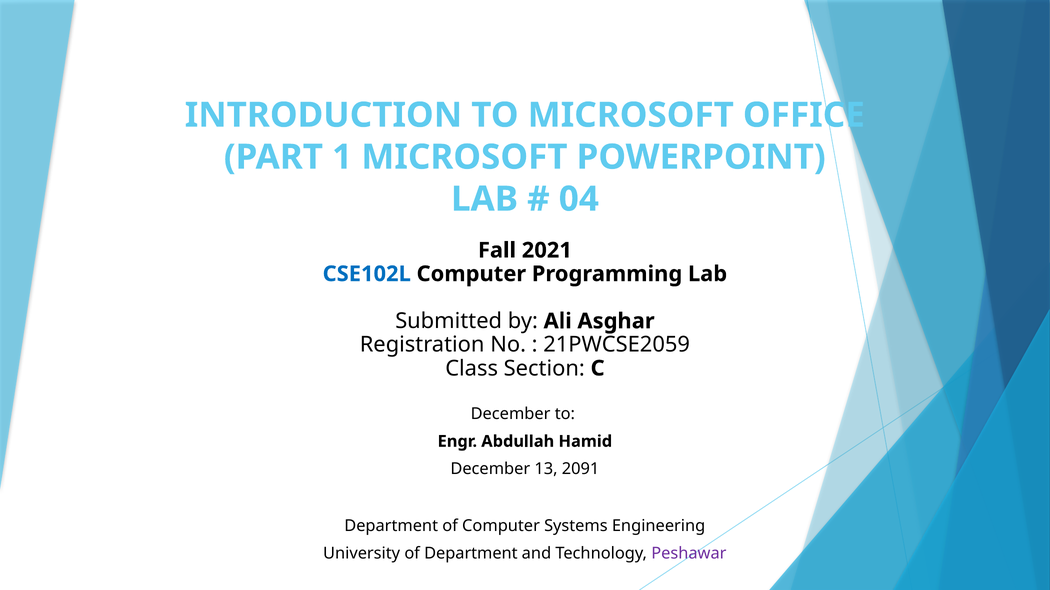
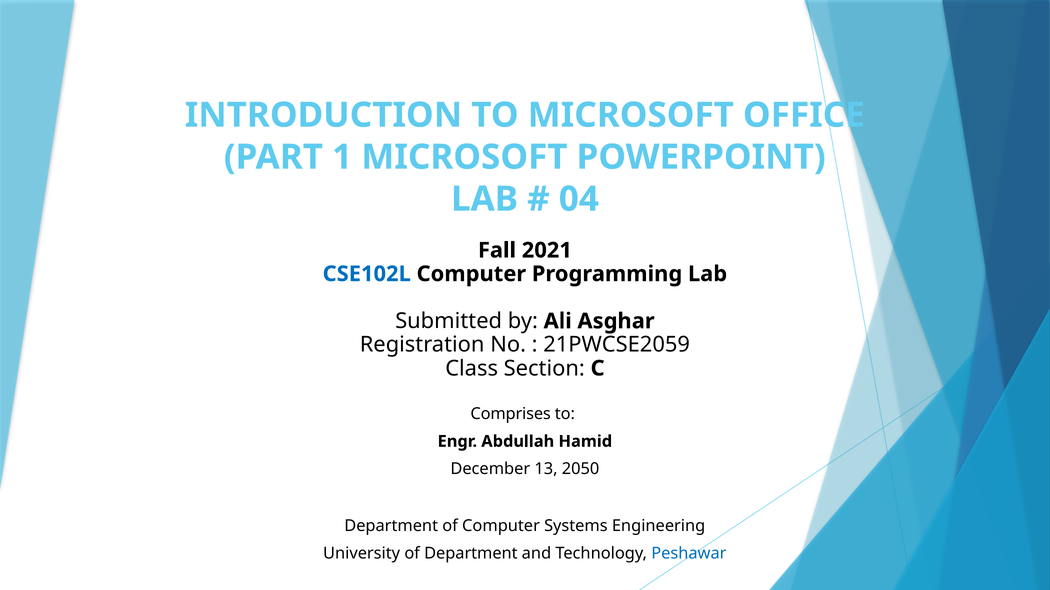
December: December -> Comprises (511, 414)
2091: 2091 -> 2050 (581, 469)
Peshawar colour: purple -> blue (689, 554)
